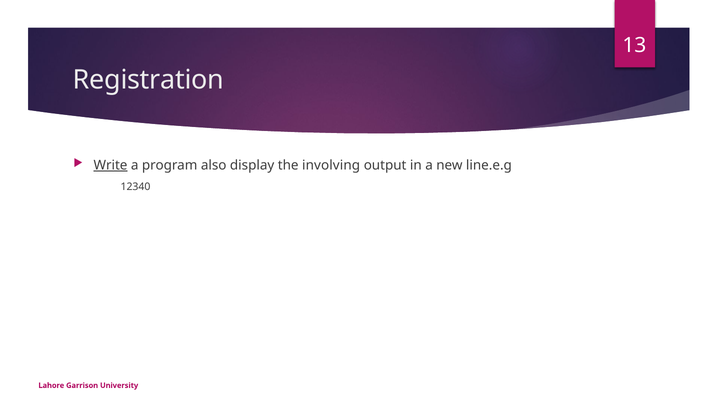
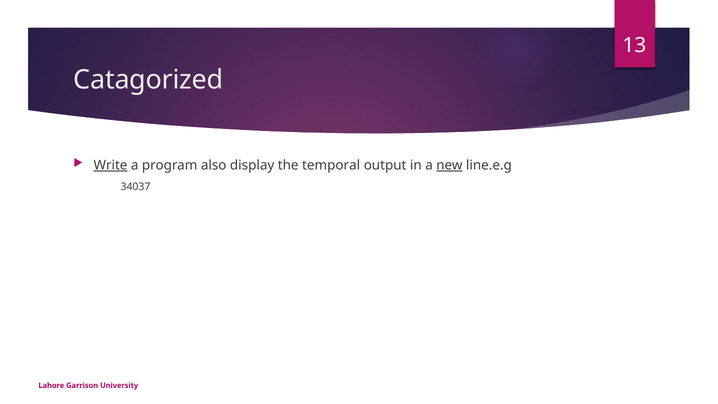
Registration: Registration -> Catagorized (148, 80)
involving: involving -> temporal (331, 165)
new underline: none -> present (449, 165)
12340: 12340 -> 34037 (135, 187)
